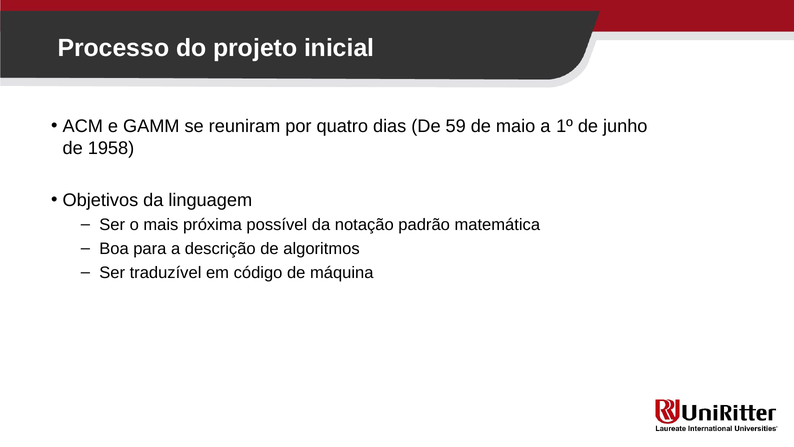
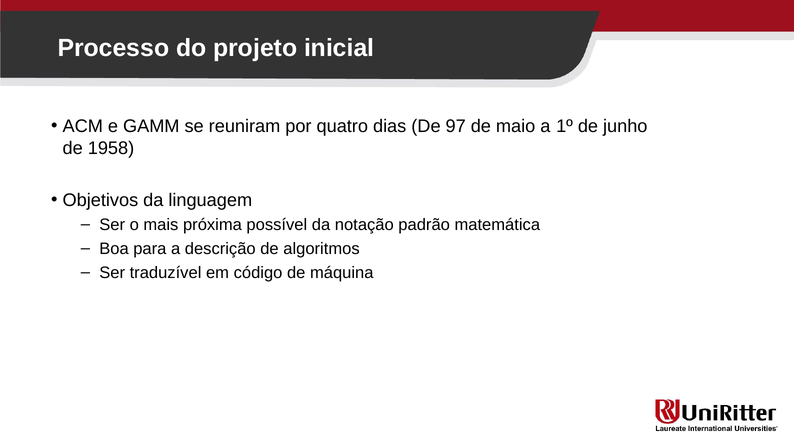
59: 59 -> 97 (456, 126)
